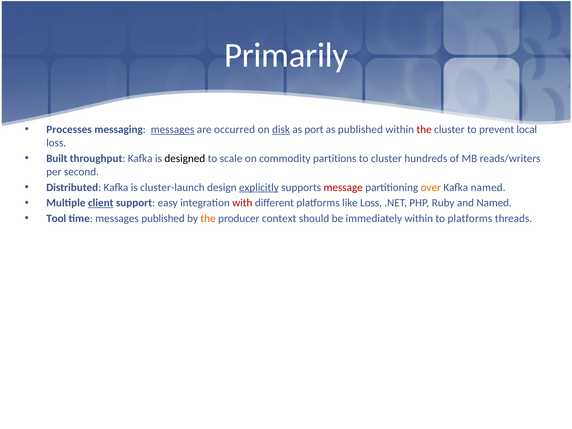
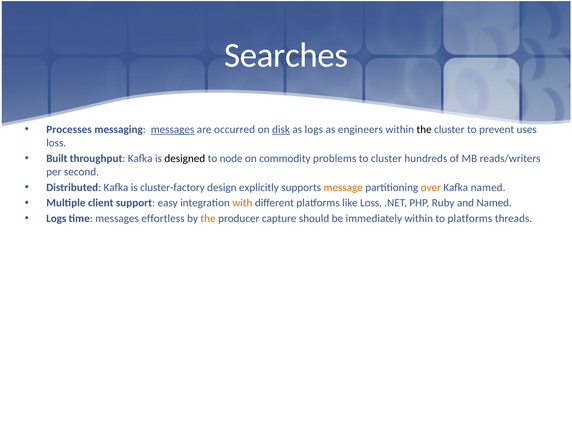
Primarily: Primarily -> Searches (286, 55)
as port: port -> logs (314, 129)
as published: published -> engineers (360, 129)
the colour: red -> black (424, 129)
local: local -> uses (527, 129)
scale: scale -> node (231, 158)
partitions: partitions -> problems (335, 158)
cluster-launch: cluster-launch -> cluster-factory (172, 187)
explicitly underline: present -> none (259, 187)
message colour: red -> orange (343, 187)
client underline: present -> none (101, 203)
with colour: red -> orange (242, 203)
Tool: Tool -> Logs (56, 219)
messages published: published -> effortless (163, 219)
context: context -> capture (279, 219)
